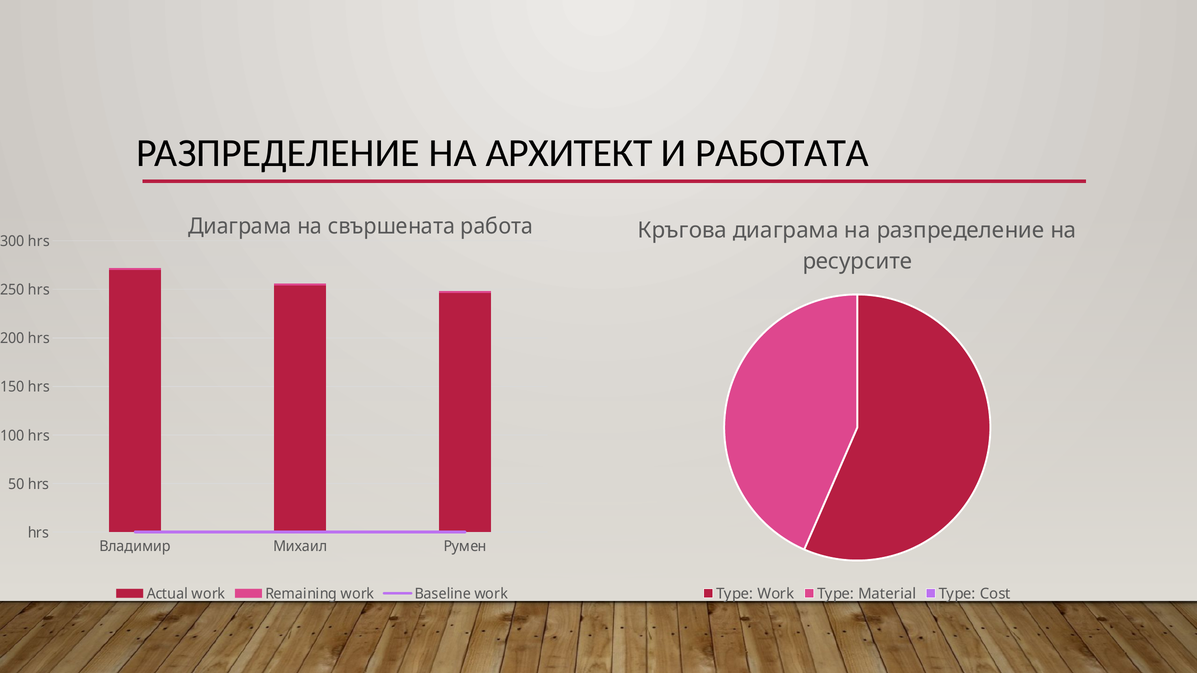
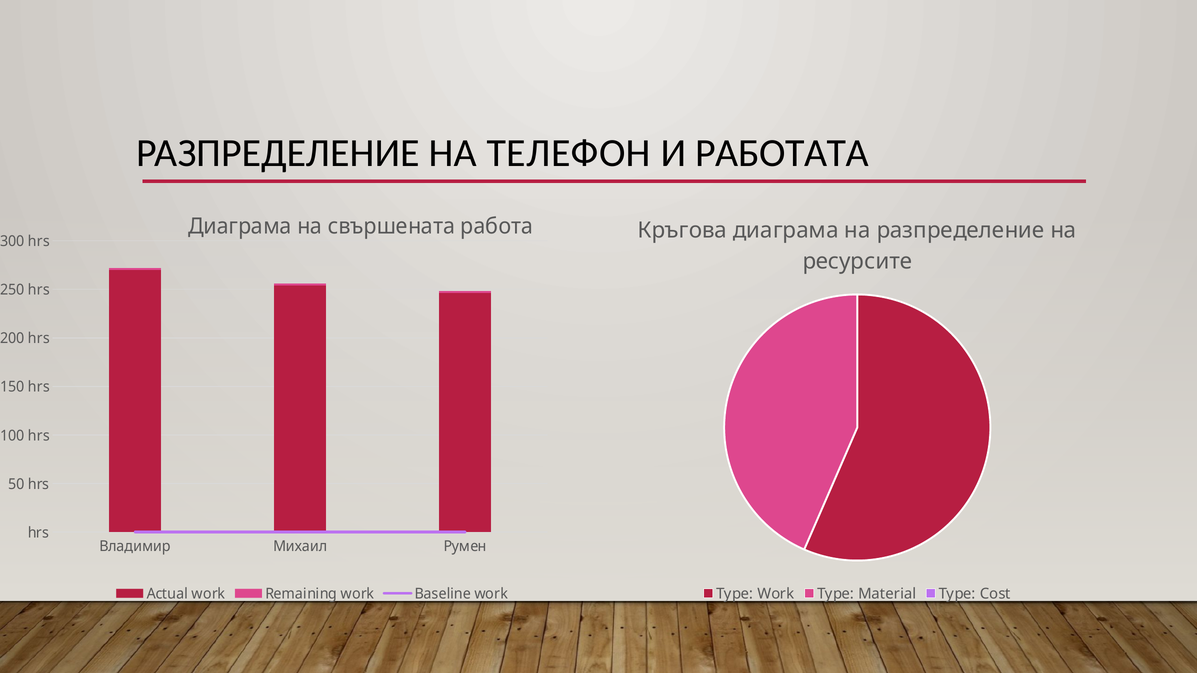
АРХИТЕКТ: АРХИТЕКТ -> ТЕЛЕФОН (569, 153)
